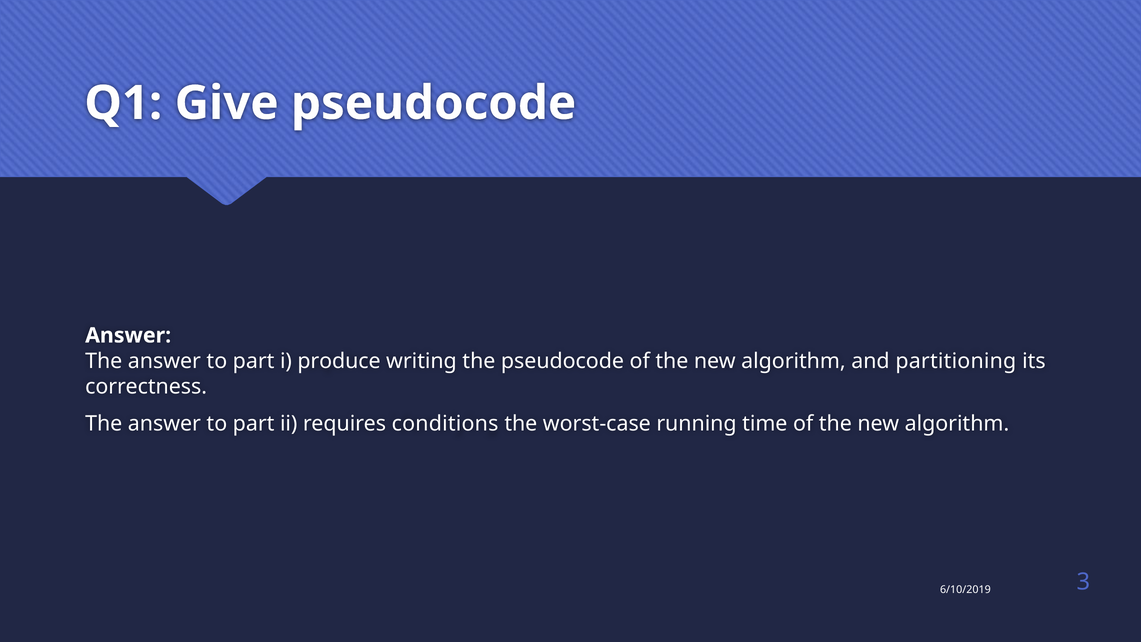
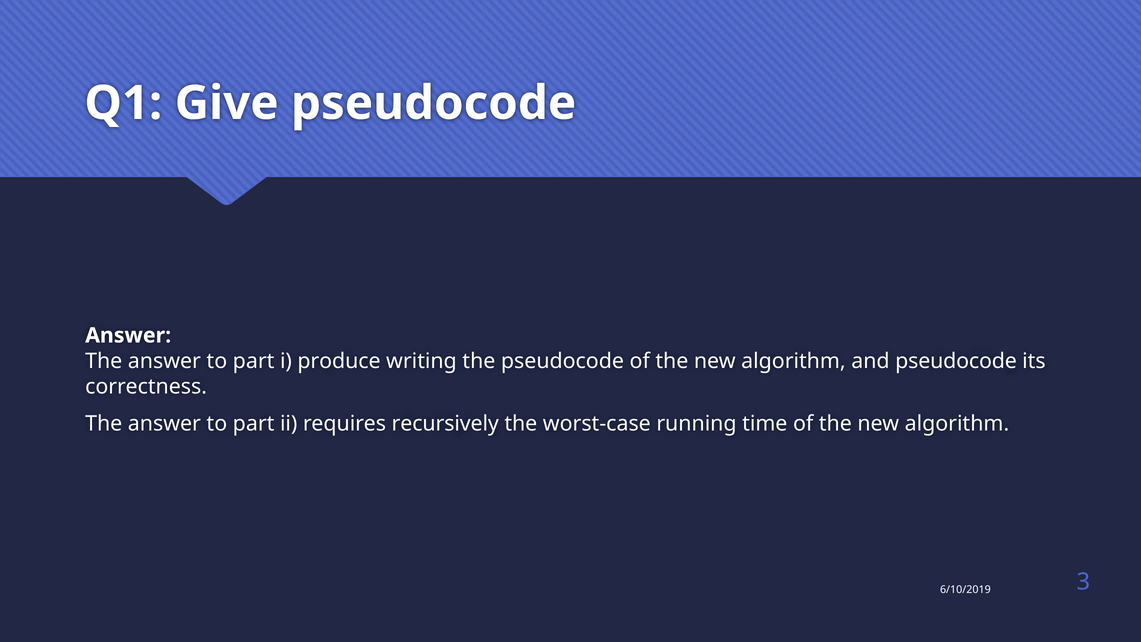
and partitioning: partitioning -> pseudocode (956, 361)
conditions: conditions -> recursively (445, 424)
